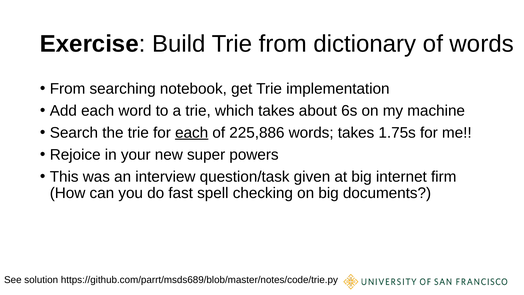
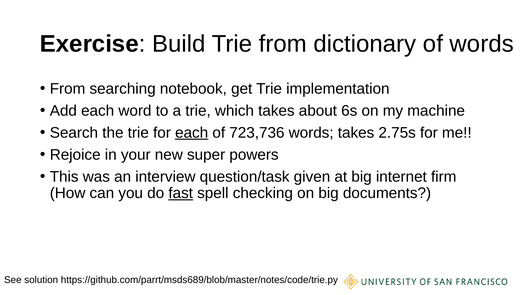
225,886: 225,886 -> 723,736 (257, 133)
1.75s: 1.75s -> 2.75s (397, 133)
fast underline: none -> present (181, 193)
